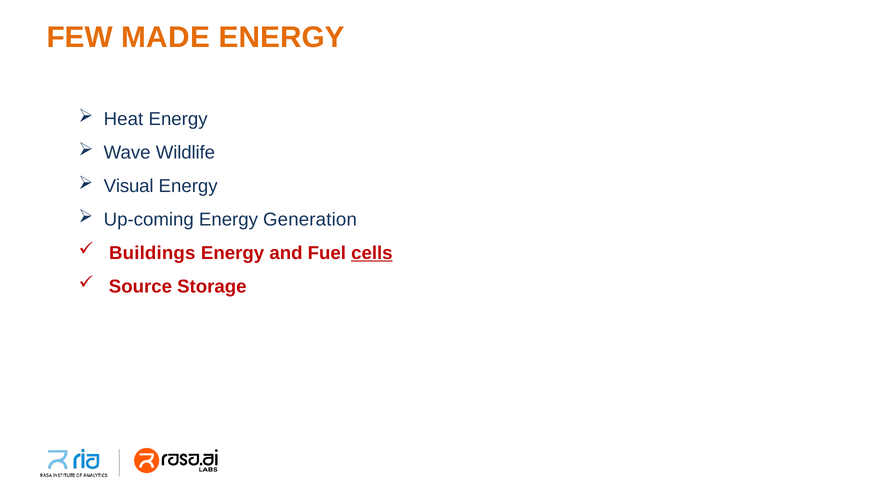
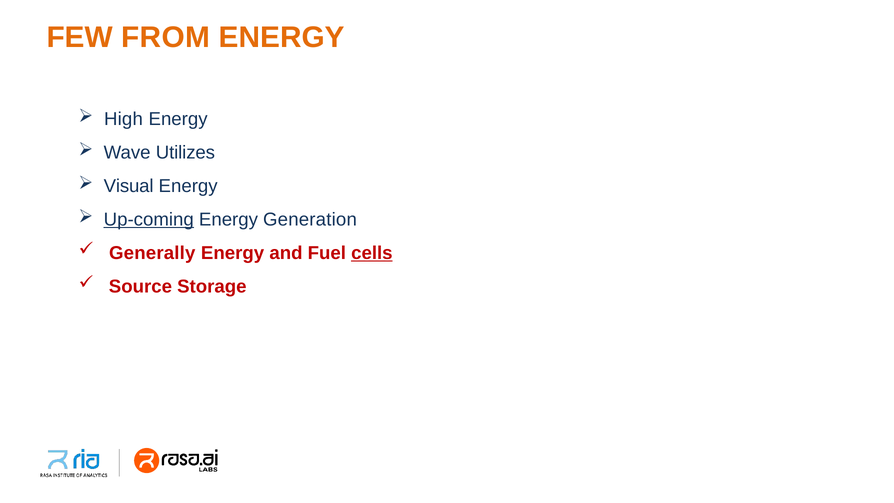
MADE: MADE -> FROM (166, 37)
Heat: Heat -> High (123, 119)
Wildlife: Wildlife -> Utilizes (185, 152)
Up-coming underline: none -> present (149, 219)
Buildings: Buildings -> Generally (152, 253)
